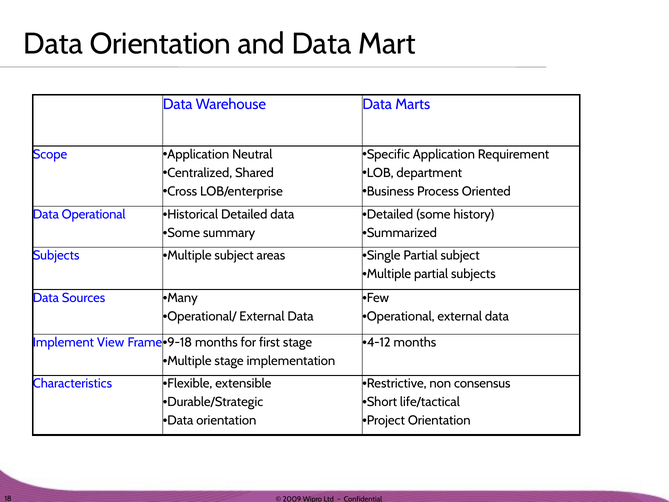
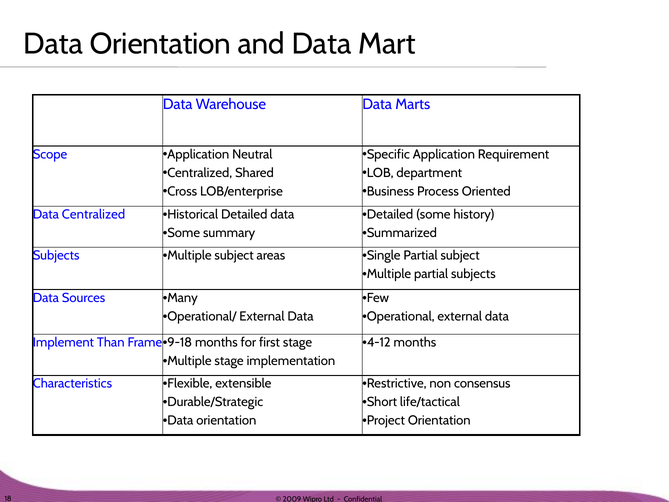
Data Operational: Operational -> Centralized (94, 215)
View: View -> Than (111, 342)
